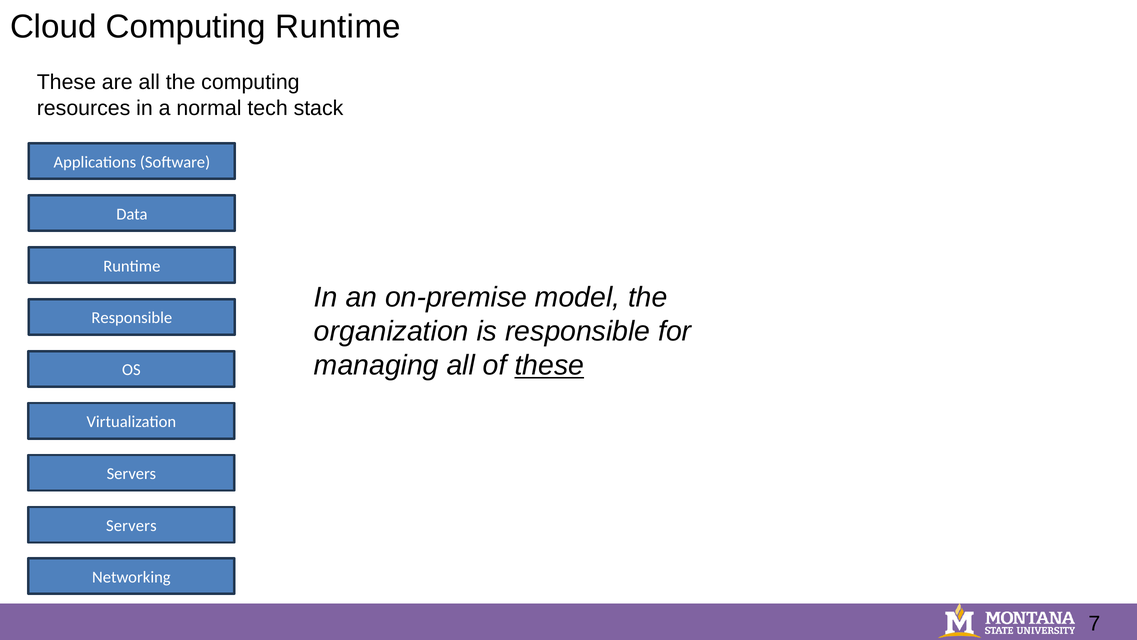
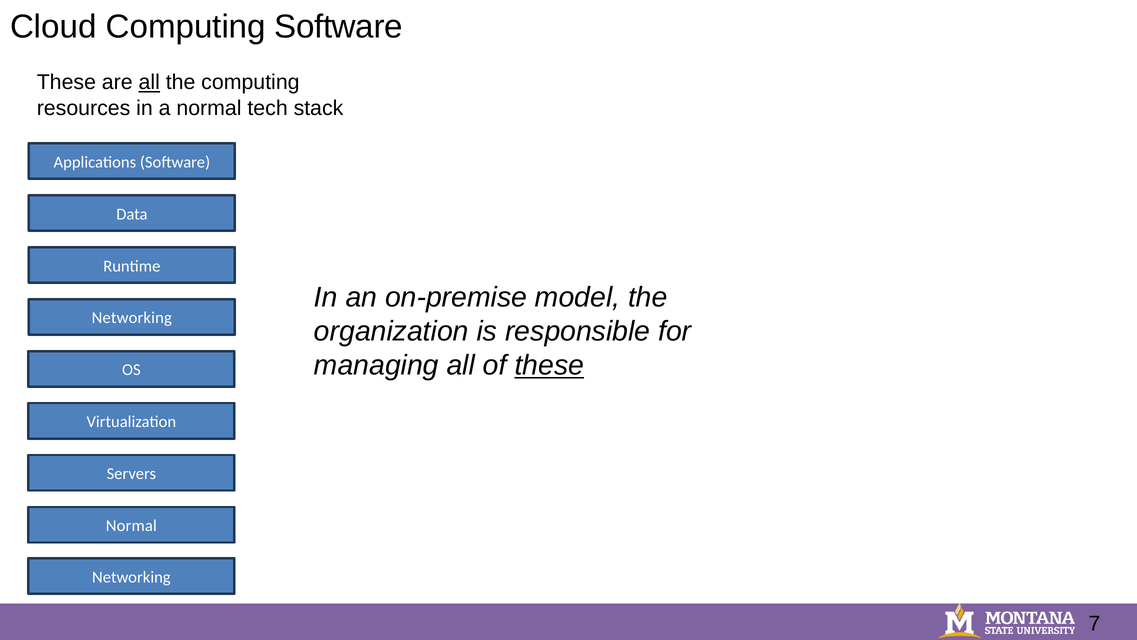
Computing Runtime: Runtime -> Software (339, 27)
all underline: none -> present (149, 82)
Responsible: Responsible -> Networking (132, 318)
Servers: Servers -> Normal (131, 526)
